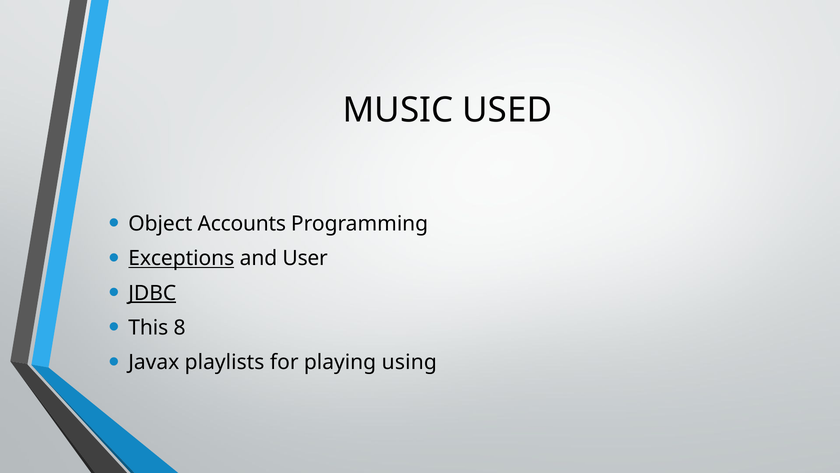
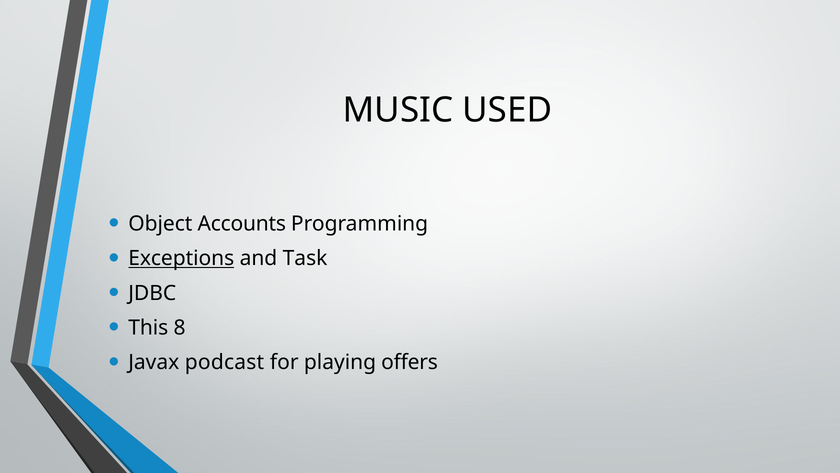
User: User -> Task (305, 258)
JDBC underline: present -> none (152, 293)
playlists: playlists -> podcast (224, 362)
using: using -> offers (410, 362)
